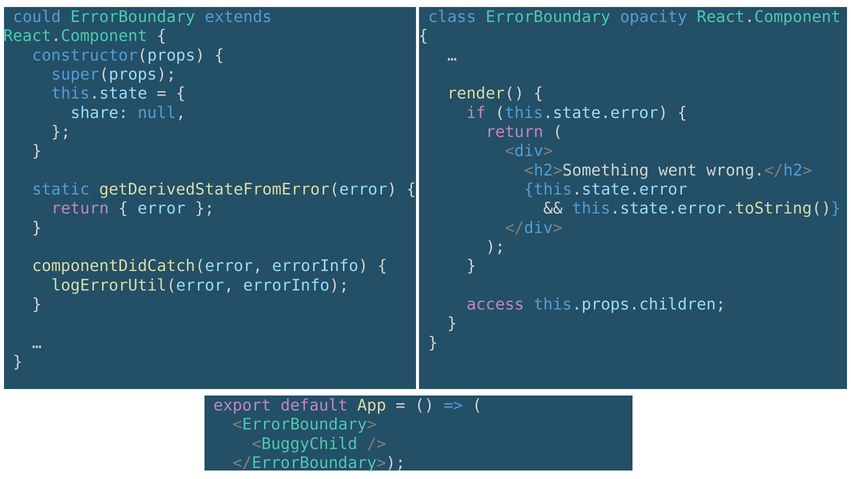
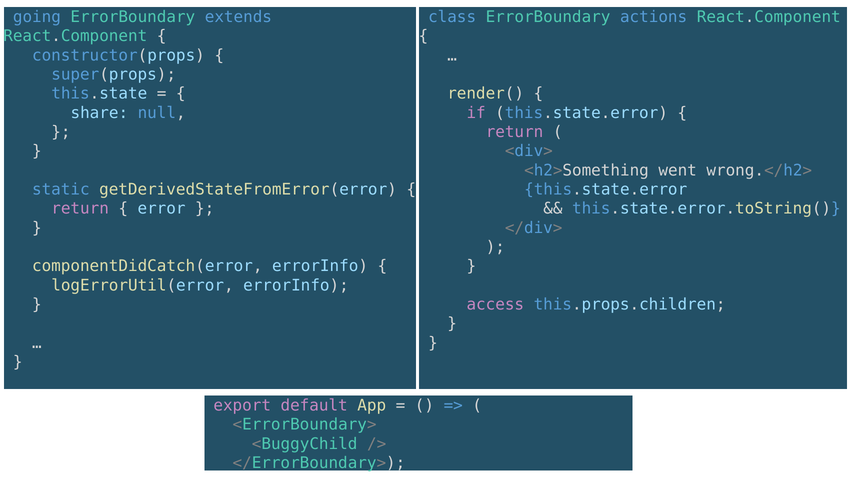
could: could -> going (37, 17)
opacity: opacity -> actions (654, 17)
